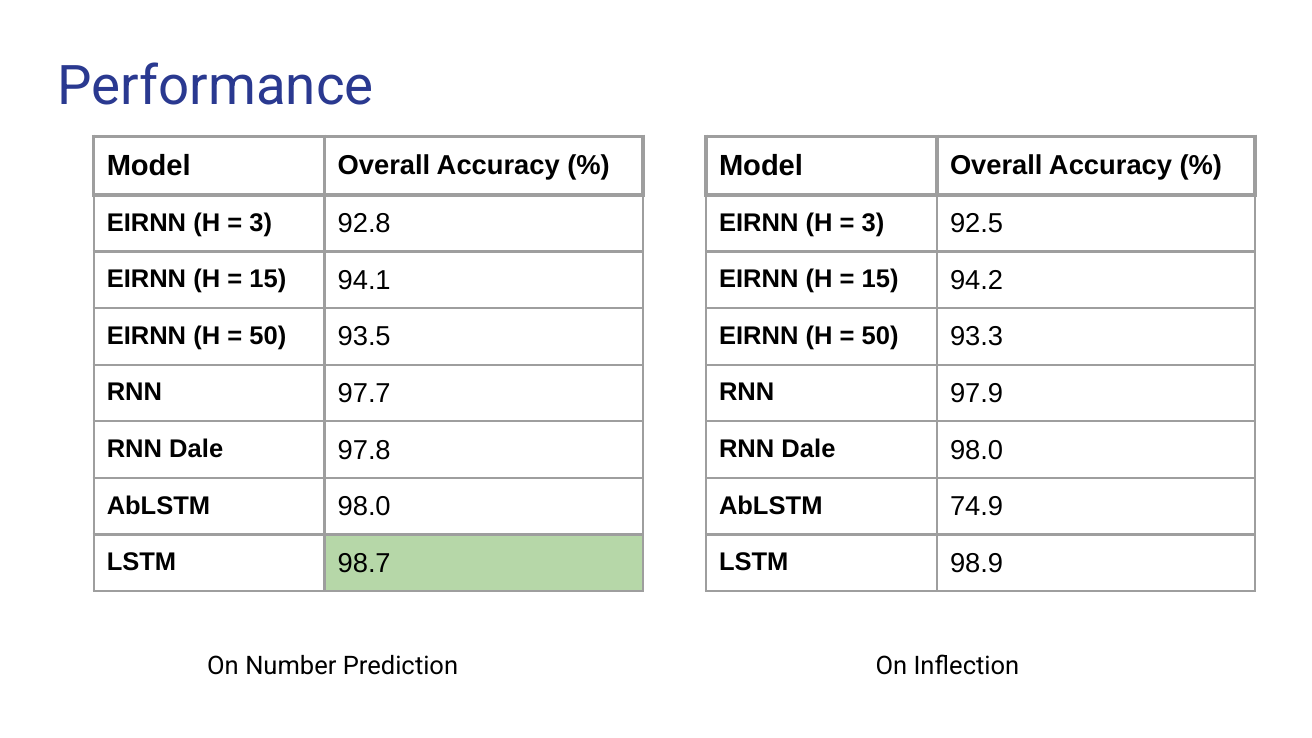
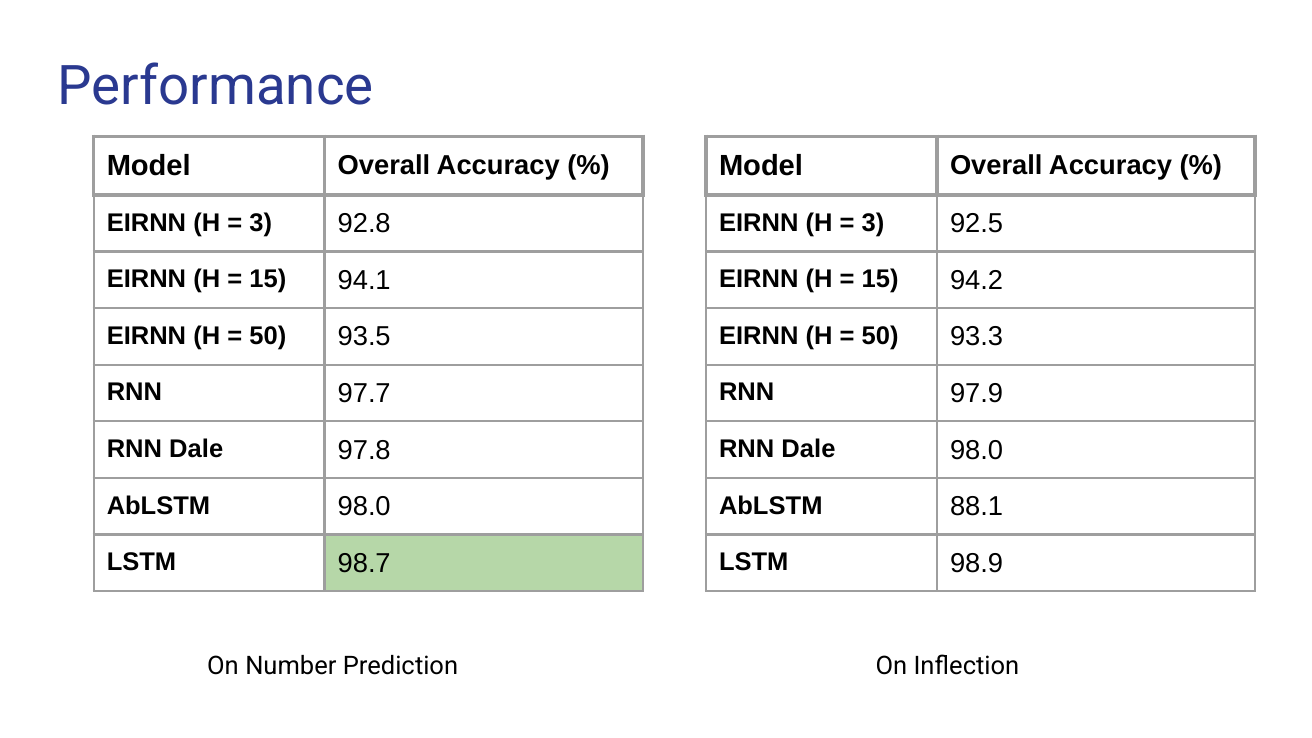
74.9: 74.9 -> 88.1 (977, 507)
